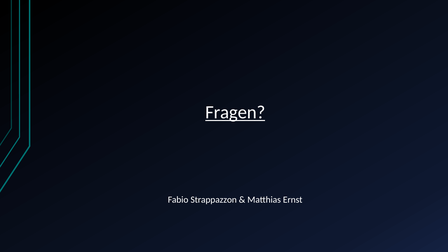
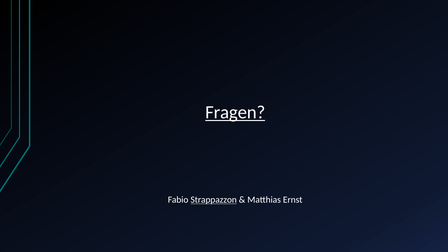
Strappazzon underline: none -> present (214, 200)
